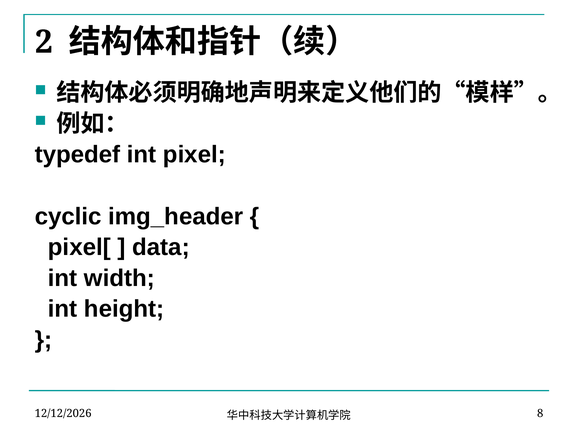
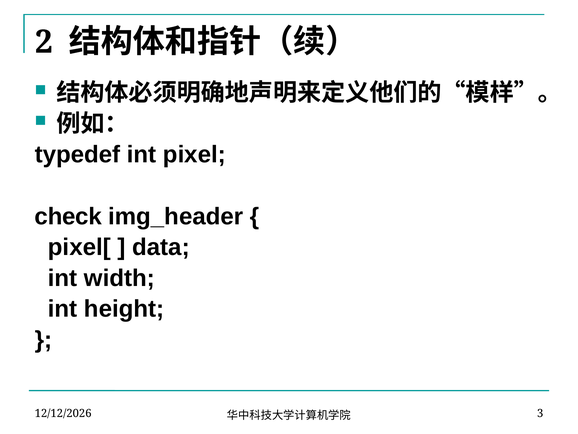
cyclic: cyclic -> check (68, 216)
8: 8 -> 3 (540, 413)
